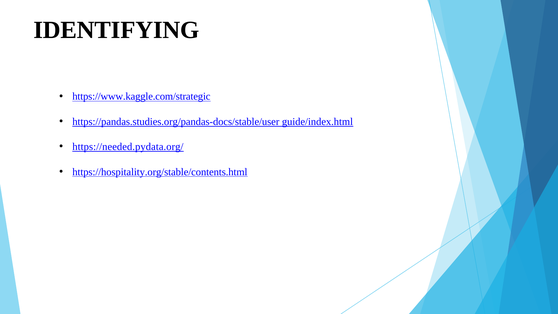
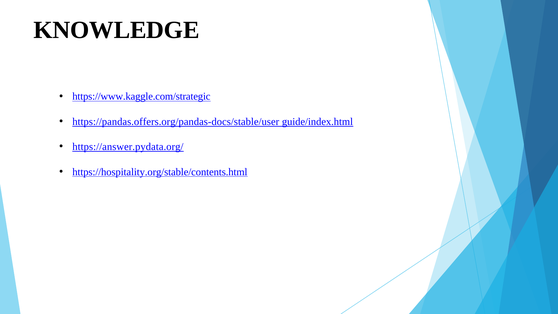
IDENTIFYING: IDENTIFYING -> KNOWLEDGE (116, 30)
https://pandas.studies.org/pandas-docs/stable/user: https://pandas.studies.org/pandas-docs/stable/user -> https://pandas.offers.org/pandas-docs/stable/user (176, 122)
https://needed.pydata.org/: https://needed.pydata.org/ -> https://answer.pydata.org/ (128, 147)
